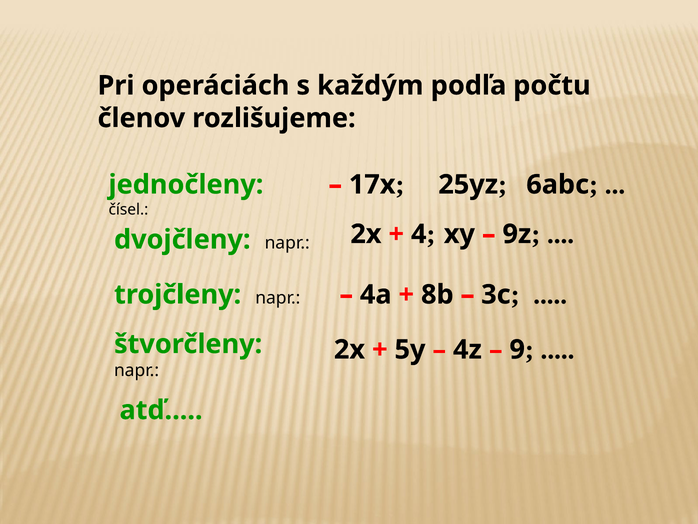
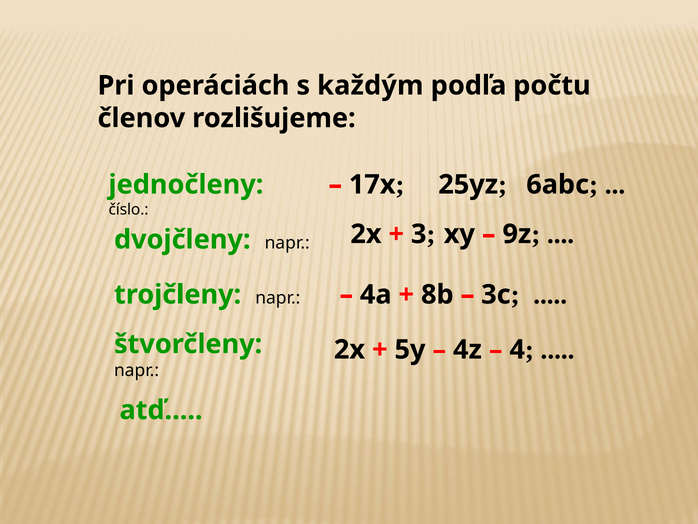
čísel: čísel -> číslo (128, 209)
4: 4 -> 3 (419, 234)
9: 9 -> 4 (517, 349)
